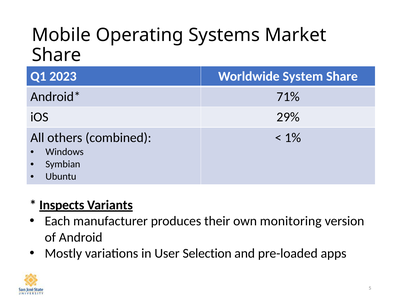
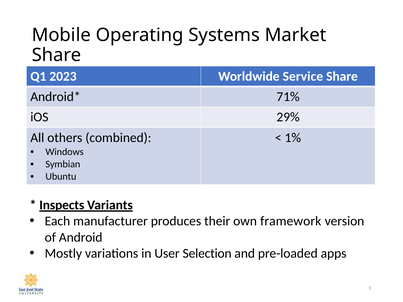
System: System -> Service (303, 76)
monitoring: monitoring -> framework (291, 221)
